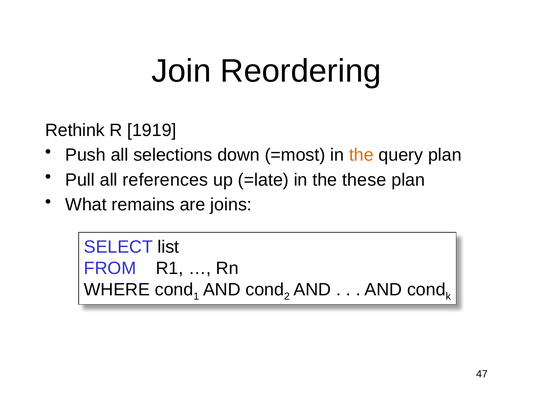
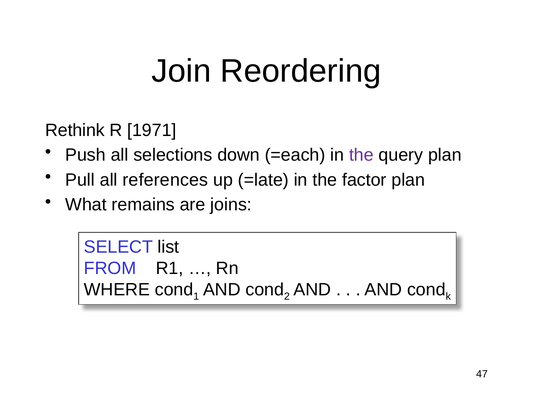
1919: 1919 -> 1971 (152, 130)
=most: =most -> =each (295, 155)
the colour: orange -> purple (361, 155)
these: these -> factor (364, 180)
